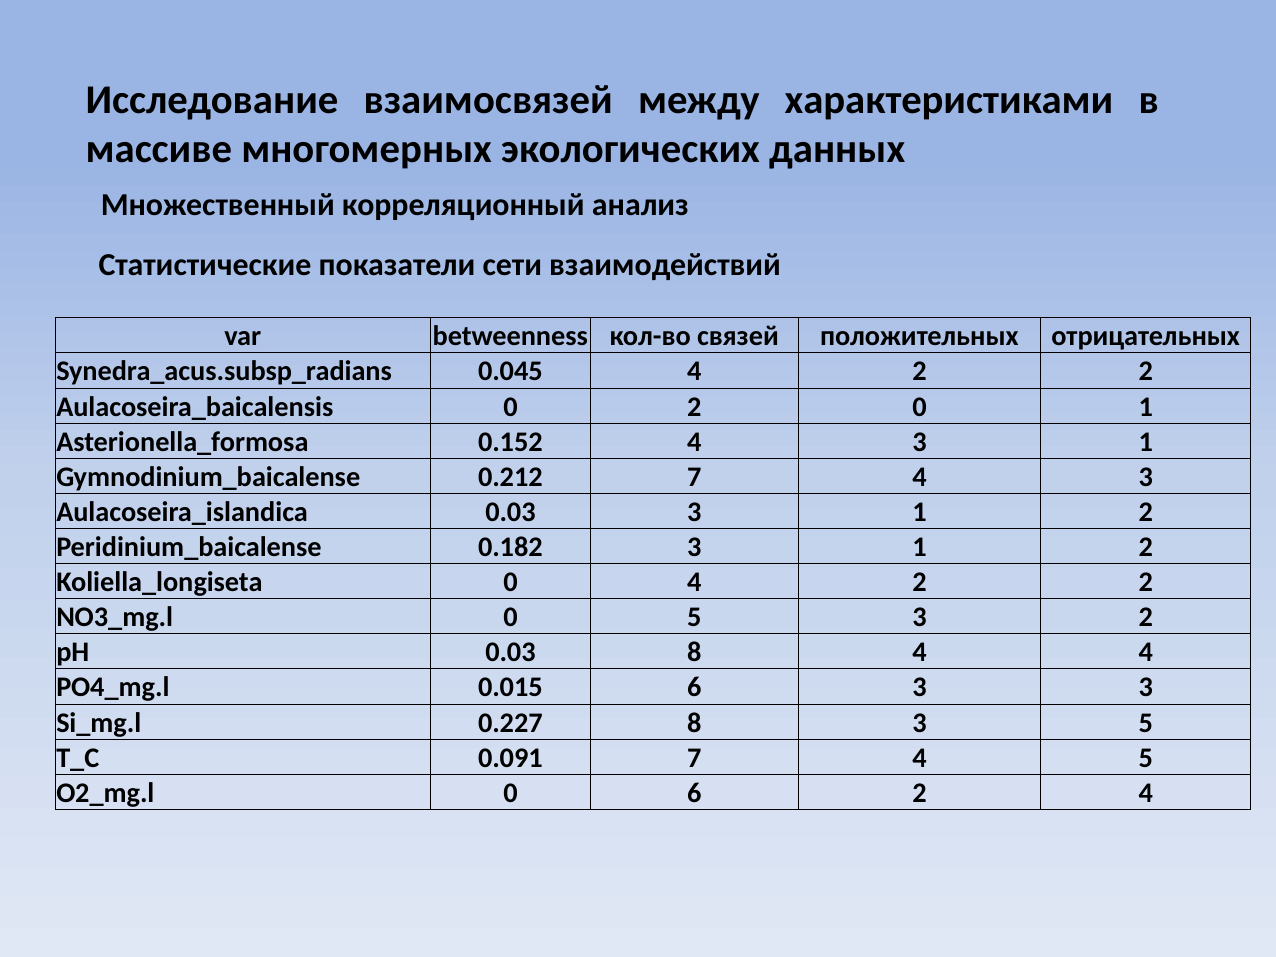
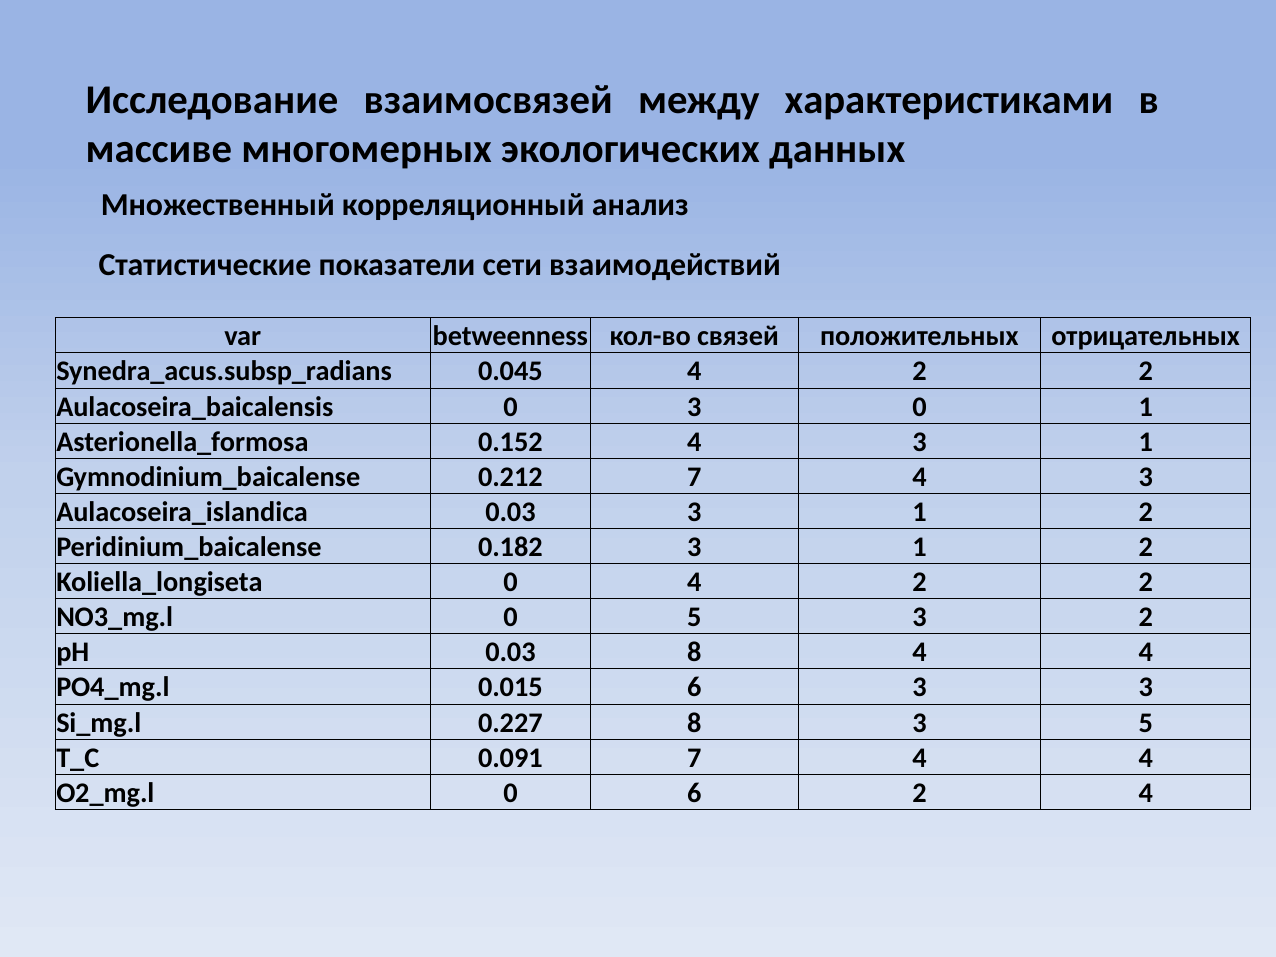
0 2: 2 -> 3 (694, 407)
7 4 5: 5 -> 4 (1146, 758)
